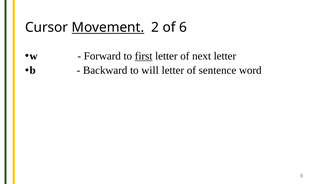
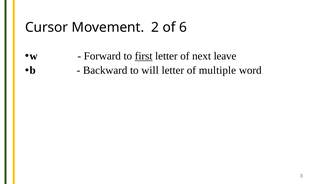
Movement underline: present -> none (108, 28)
next letter: letter -> leave (225, 56)
sentence: sentence -> multiple (217, 71)
